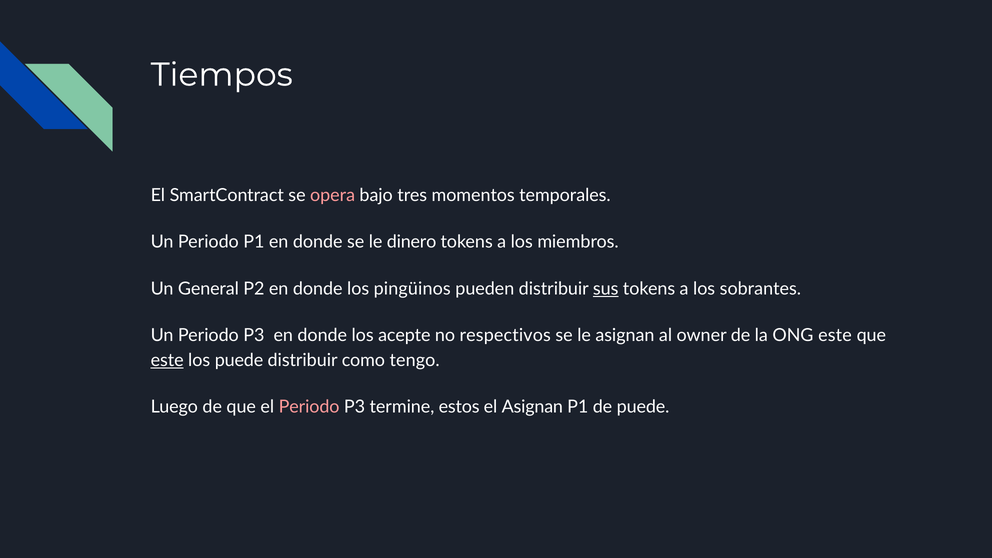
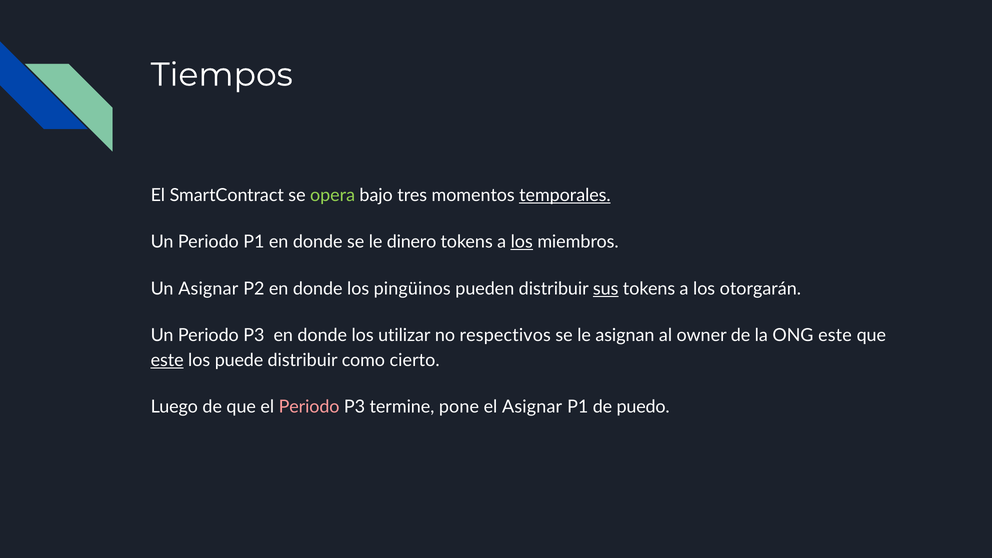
opera colour: pink -> light green (333, 195)
temporales underline: none -> present (565, 195)
los underline: none -> present (522, 242)
Un General: General -> Asignar (208, 289)
sobrantes: sobrantes -> otorgarán (760, 289)
acepte: acepte -> utilizar (404, 335)
tengo: tengo -> cierto (415, 360)
estos: estos -> pone (459, 407)
el Asignan: Asignan -> Asignar (532, 407)
de puede: puede -> puedo (643, 407)
